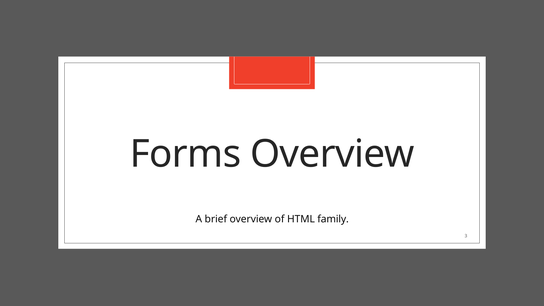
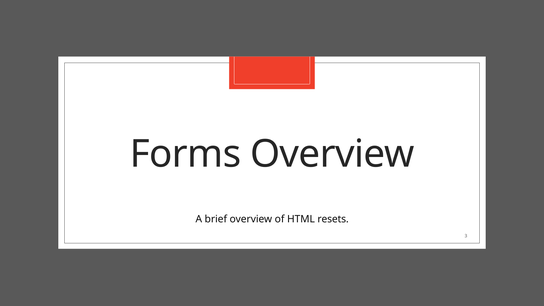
family: family -> resets (333, 219)
